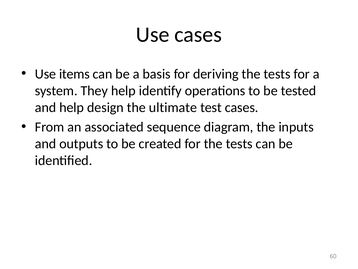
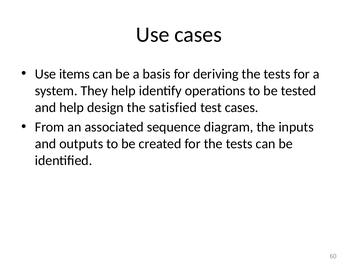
ultimate: ultimate -> satisfied (173, 107)
